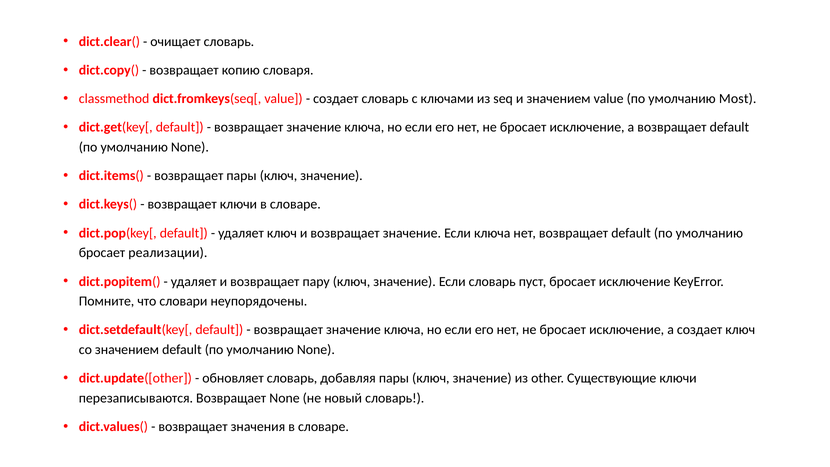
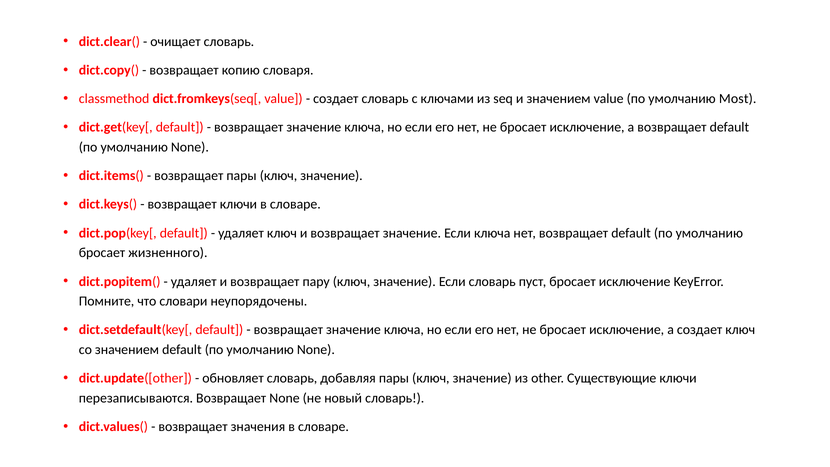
реализации: реализации -> жизненного (168, 253)
